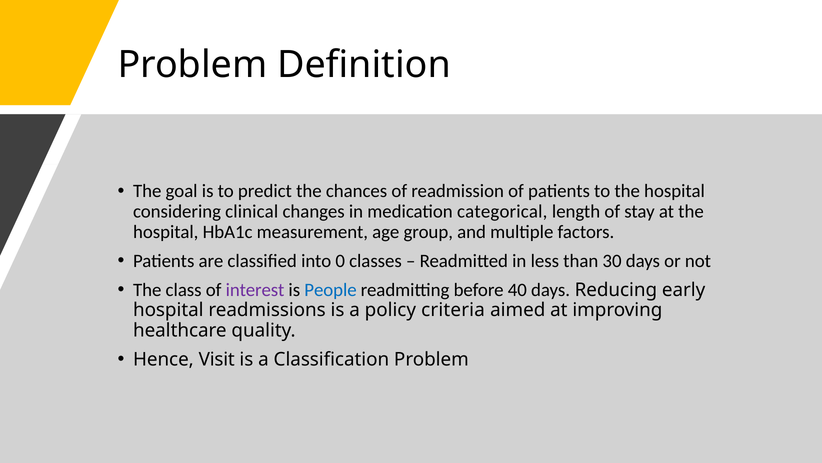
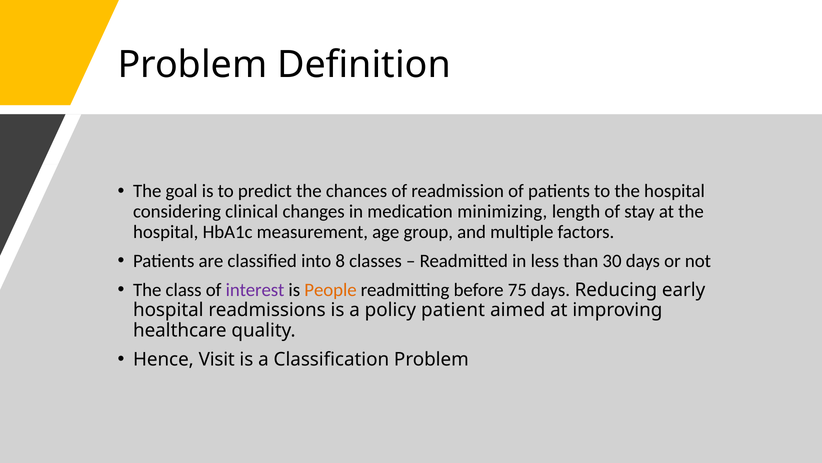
categorical: categorical -> minimizing (502, 211)
0: 0 -> 8 (340, 261)
People colour: blue -> orange (330, 289)
40: 40 -> 75 (517, 289)
criteria: criteria -> patient (453, 310)
